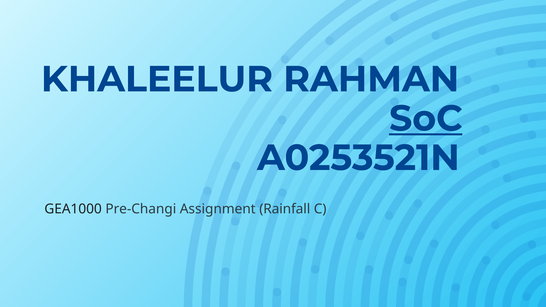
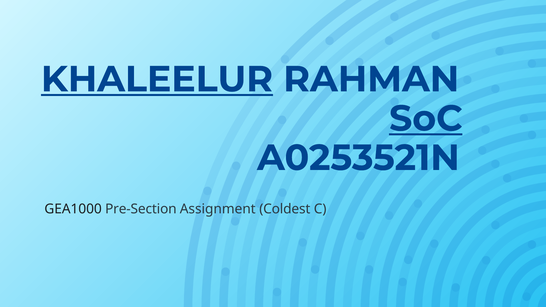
KHALEELUR underline: none -> present (157, 79)
Pre-Changi: Pre-Changi -> Pre-Section (141, 209)
Rainfall: Rainfall -> Coldest (285, 209)
